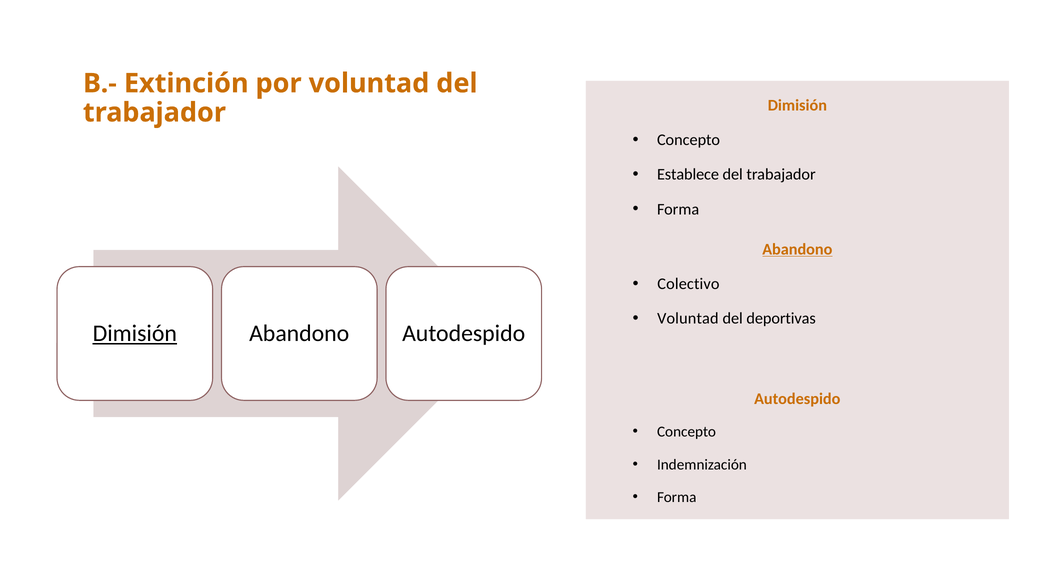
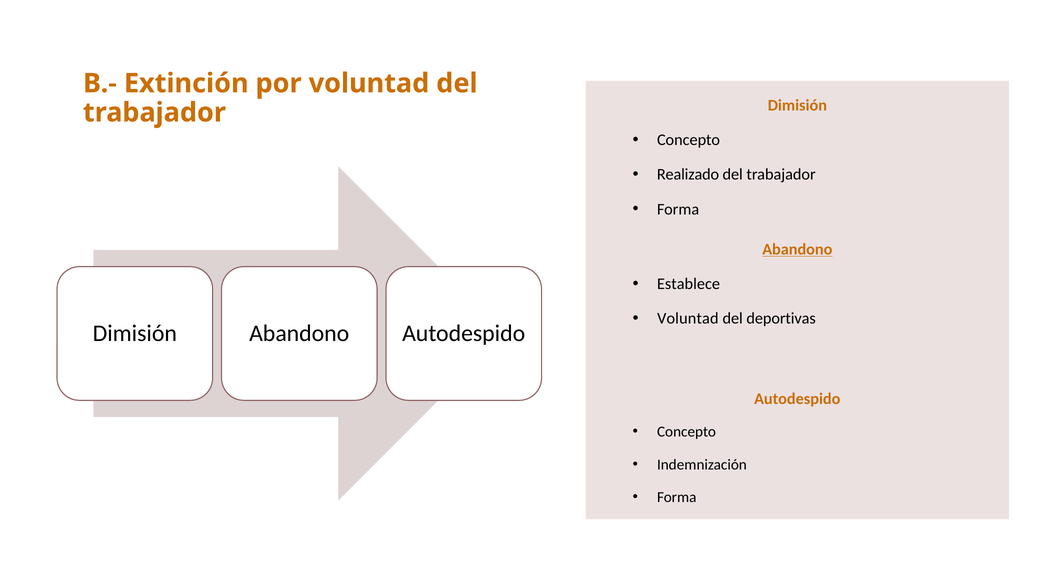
Establece: Establece -> Realizado (688, 175)
Colectivo: Colectivo -> Establece (689, 284)
Dimisión underline: present -> none (135, 333)
